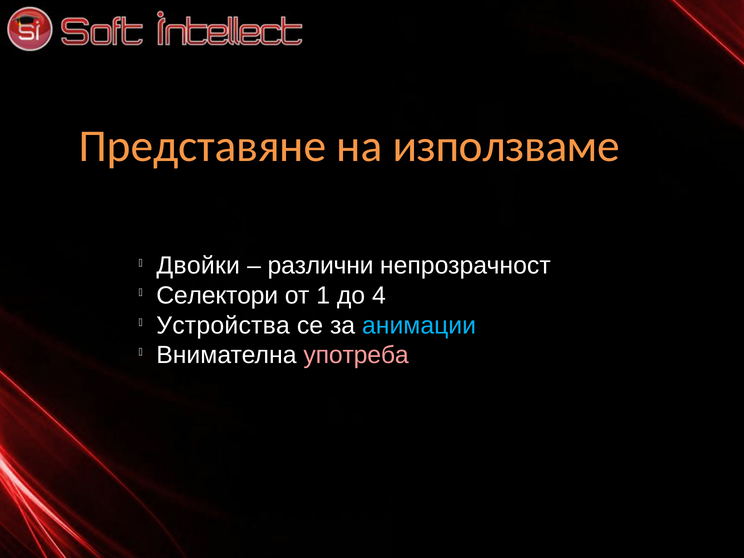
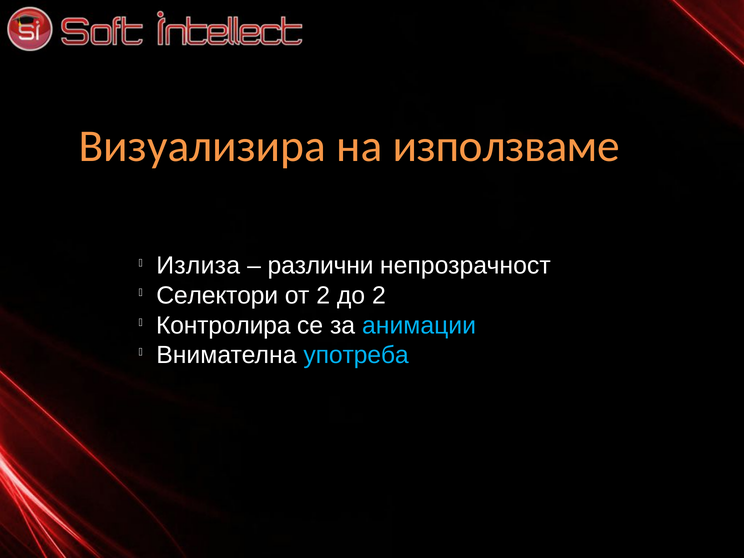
Представяне: Представяне -> Визуализира (202, 146)
Двойки: Двойки -> Излиза (198, 266)
от 1: 1 -> 2 (323, 296)
до 4: 4 -> 2 (379, 296)
Устройства: Устройства -> Контролира (223, 325)
употреба colour: pink -> light blue (356, 355)
